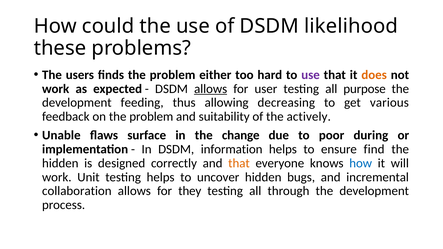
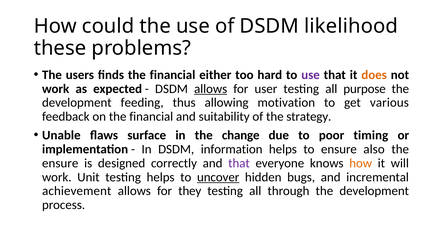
finds the problem: problem -> financial (173, 75)
decreasing: decreasing -> motivation (286, 103)
on the problem: problem -> financial (151, 117)
actively: actively -> strategy (309, 117)
during: during -> timing (371, 135)
find: find -> also (374, 149)
hidden: hidden -> ensure (60, 163)
that colour: orange -> purple (239, 163)
how colour: blue -> orange (361, 163)
uncover underline: none -> present (218, 177)
collaboration: collaboration -> achievement (77, 191)
